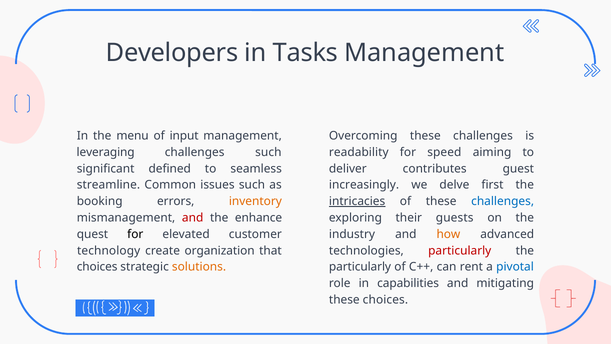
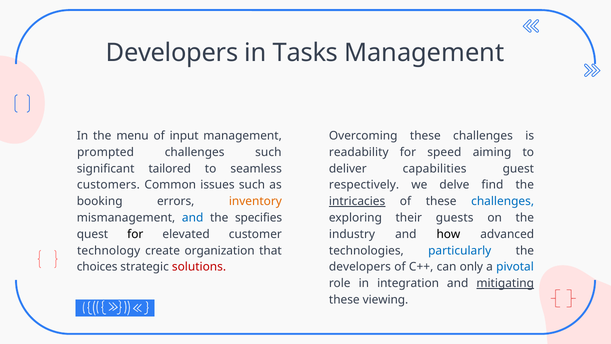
leveraging: leveraging -> prompted (106, 152)
defined: defined -> tailored (170, 169)
contributes: contributes -> capabilities (435, 169)
streamline: streamline -> customers (108, 185)
increasingly: increasingly -> respectively (364, 185)
first: first -> find (492, 185)
and colour: red -> blue (193, 218)
enhance: enhance -> specifies (259, 218)
how colour: orange -> black (448, 234)
particularly colour: red -> blue (460, 250)
solutions colour: orange -> red (199, 267)
particularly: particularly -> developers (360, 267)
rent: rent -> only (471, 267)
capabilities: capabilities -> integration (408, 283)
mitigating underline: none -> present (505, 283)
these choices: choices -> viewing (386, 300)
